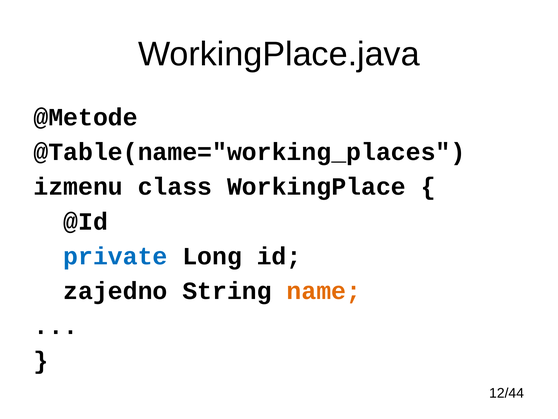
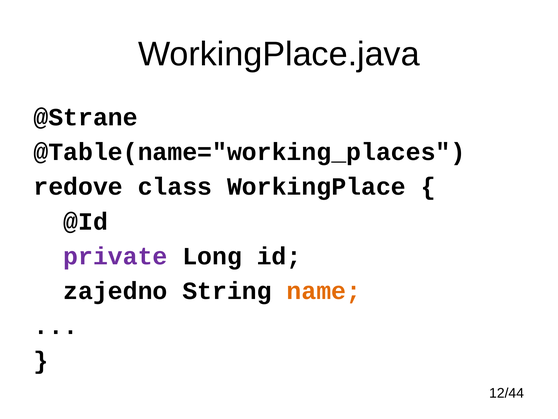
@Metode: @Metode -> @Strane (86, 117)
izmenu: izmenu -> redove (78, 187)
private colour: blue -> purple (115, 256)
